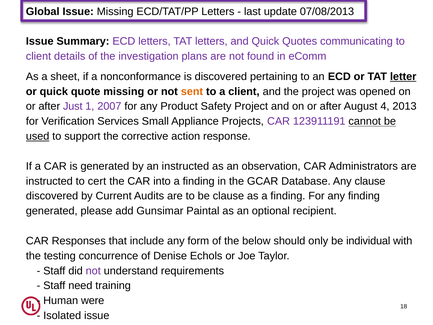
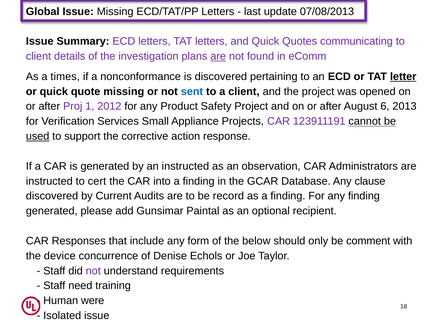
are underline: none -> present (218, 56)
sheet: sheet -> times (65, 76)
sent colour: orange -> blue (192, 91)
Just: Just -> Proj (73, 106)
2007: 2007 -> 2012 (109, 106)
4: 4 -> 6 (385, 106)
be clause: clause -> record (228, 196)
individual: individual -> comment (368, 241)
testing: testing -> device (60, 256)
